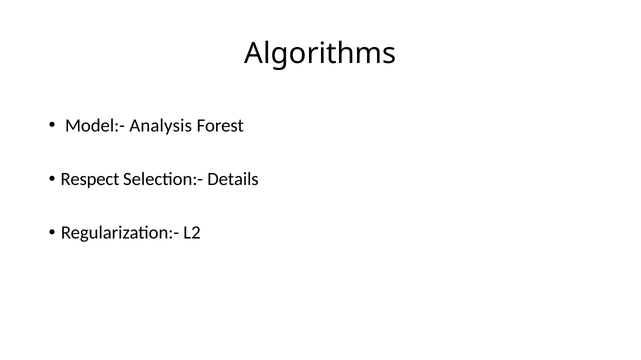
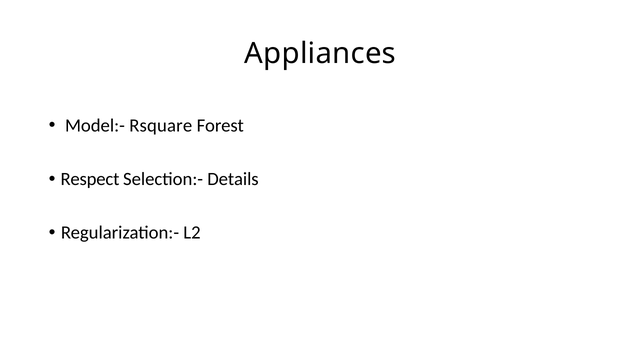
Algorithms: Algorithms -> Appliances (320, 54)
Analysis: Analysis -> Rsquare (161, 126)
